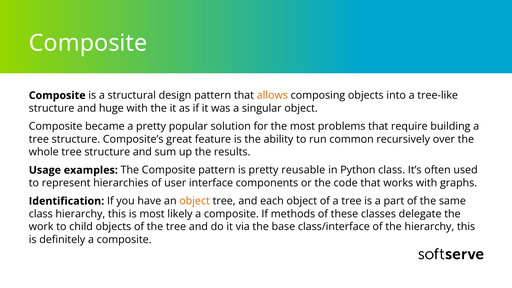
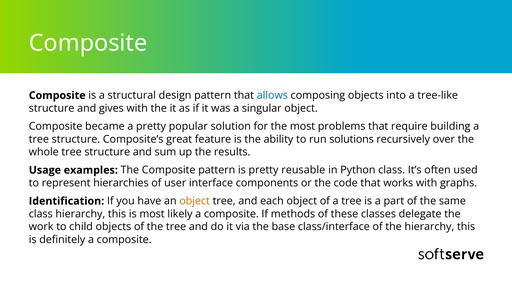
allows colour: orange -> blue (272, 95)
huge: huge -> gives (111, 108)
common: common -> solutions (352, 139)
